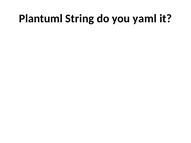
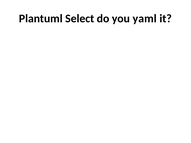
String: String -> Select (80, 18)
